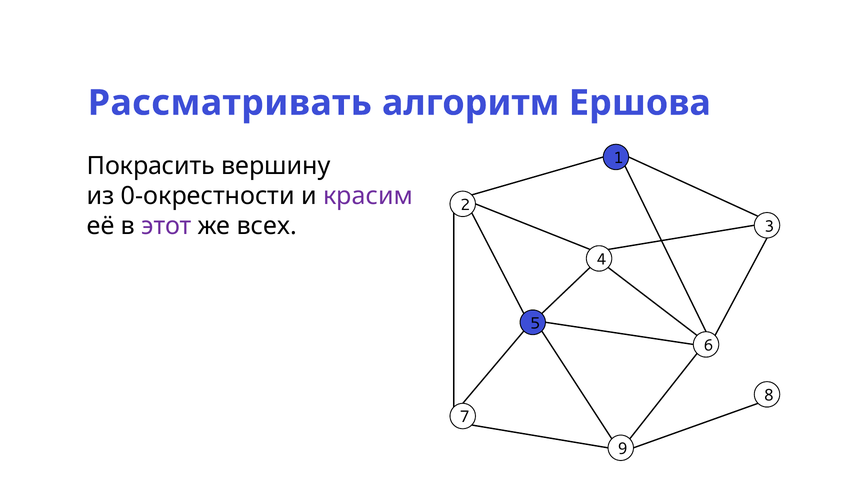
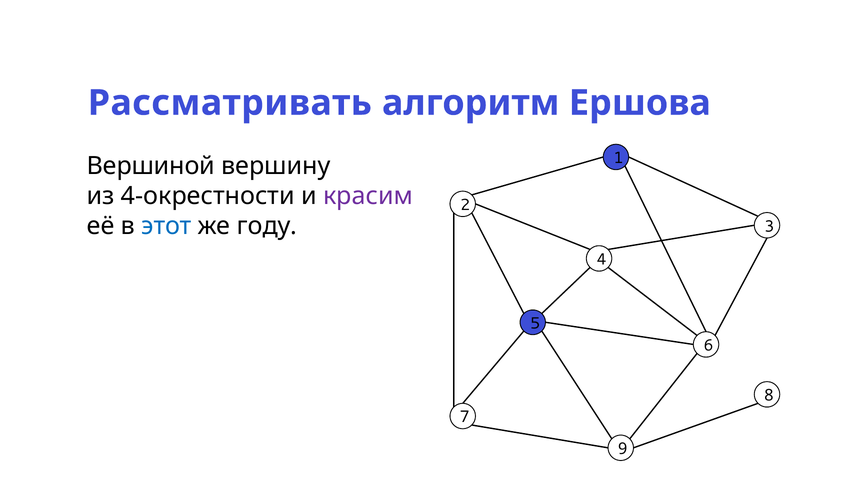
Покрасить: Покрасить -> Вершиной (151, 166)
0-окрестности: 0-окрестности -> 4-окрестности (208, 196)
этот colour: purple -> blue (167, 226)
всех: всех -> году (267, 226)
